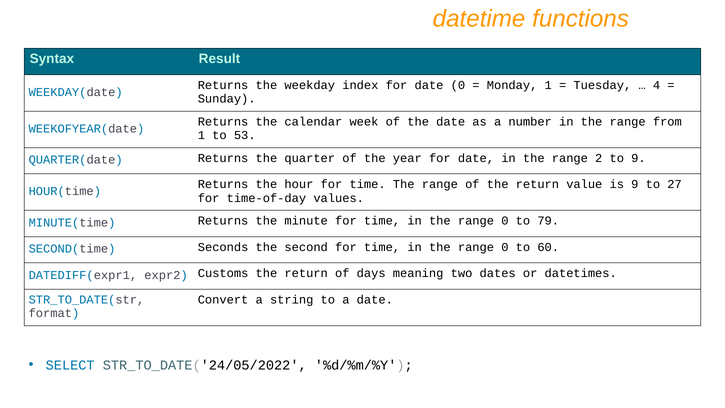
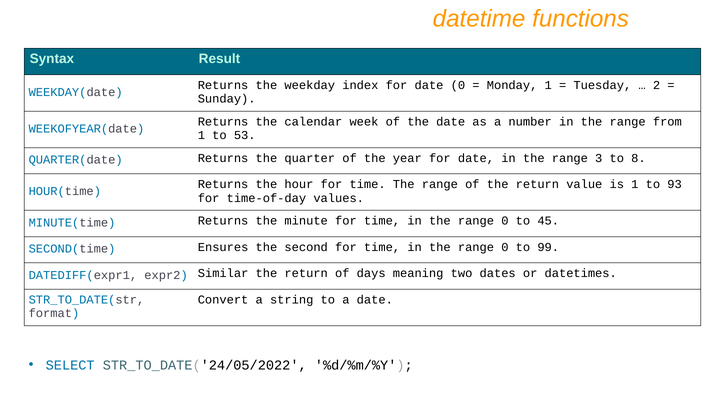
4: 4 -> 2 (657, 85)
2: 2 -> 3 (599, 158)
to 9: 9 -> 8 (638, 158)
is 9: 9 -> 1 (635, 184)
27: 27 -> 93 (675, 184)
79: 79 -> 45 (548, 221)
Seconds: Seconds -> Ensures (223, 247)
60: 60 -> 99 (548, 247)
Customs: Customs -> Similar (223, 273)
